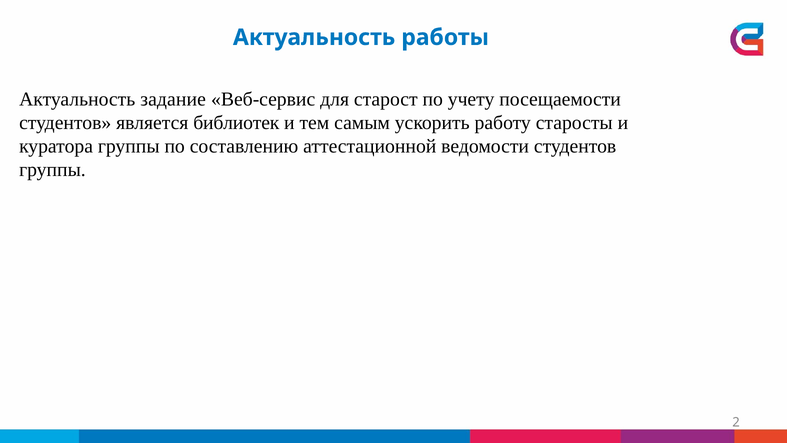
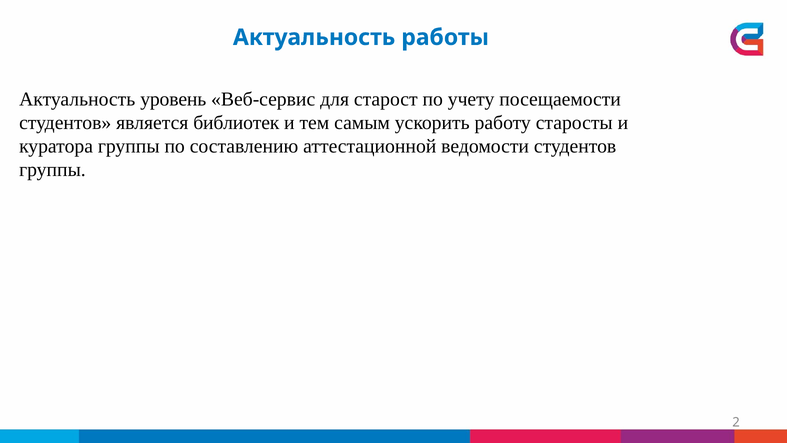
задание: задание -> уровень (173, 99)
